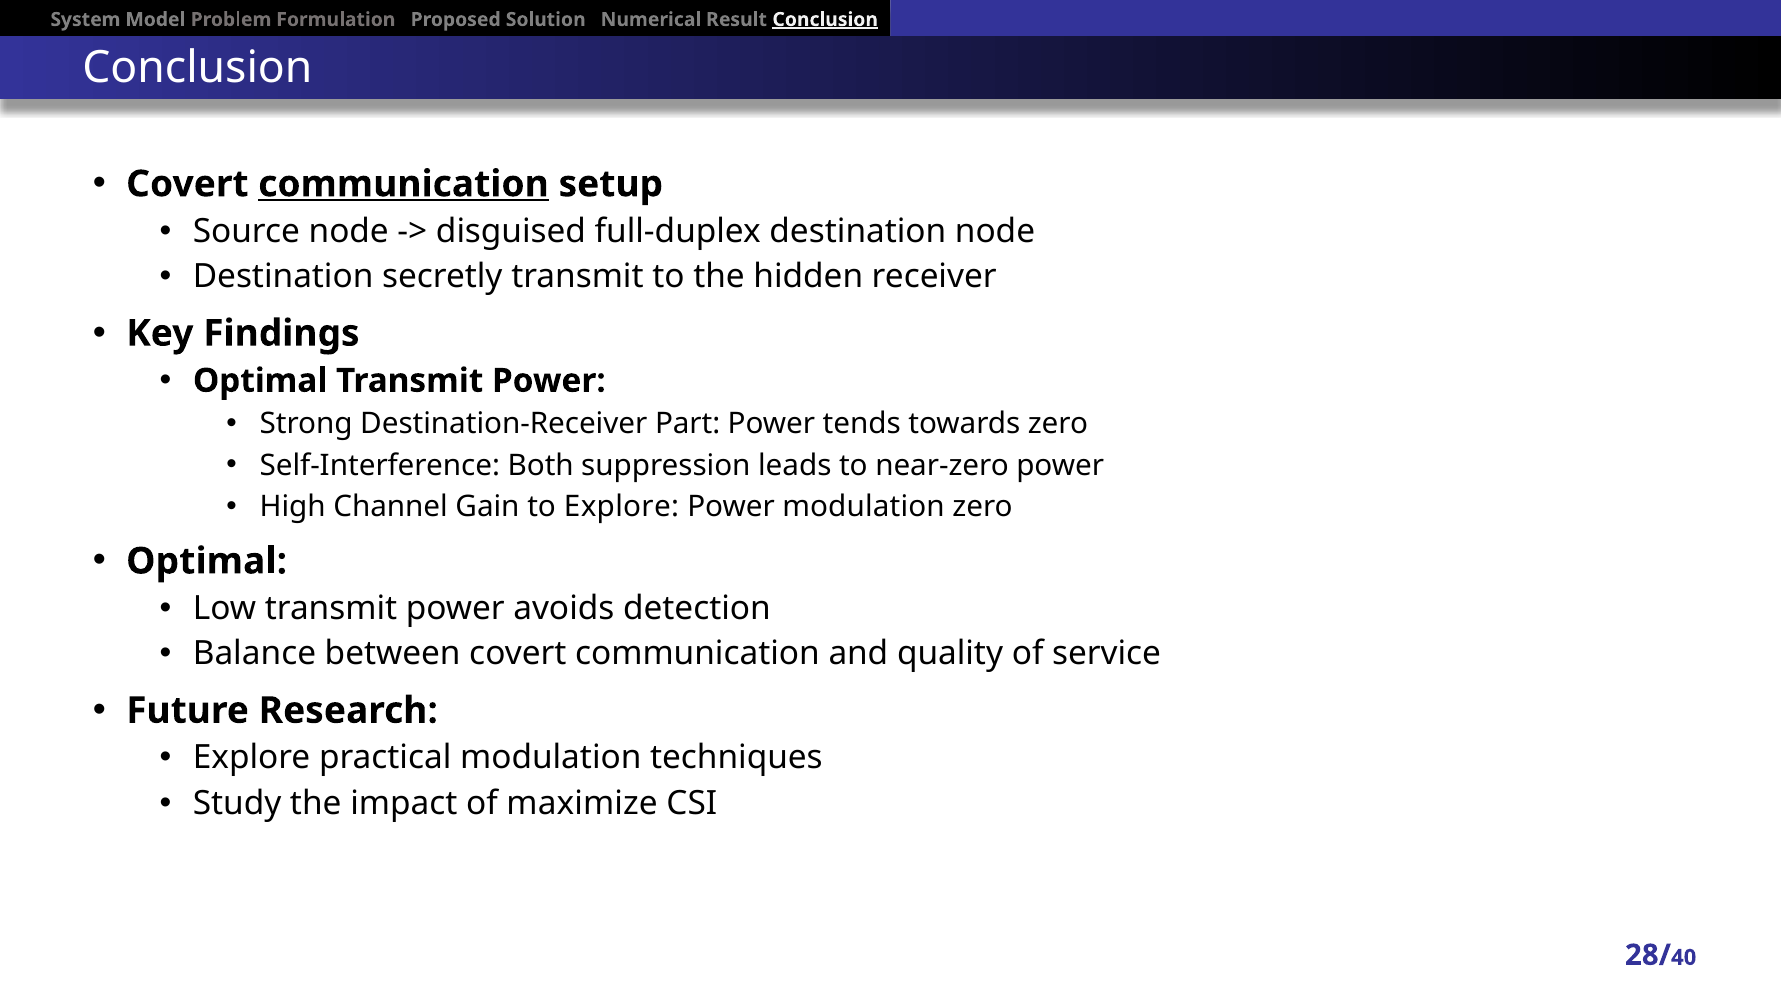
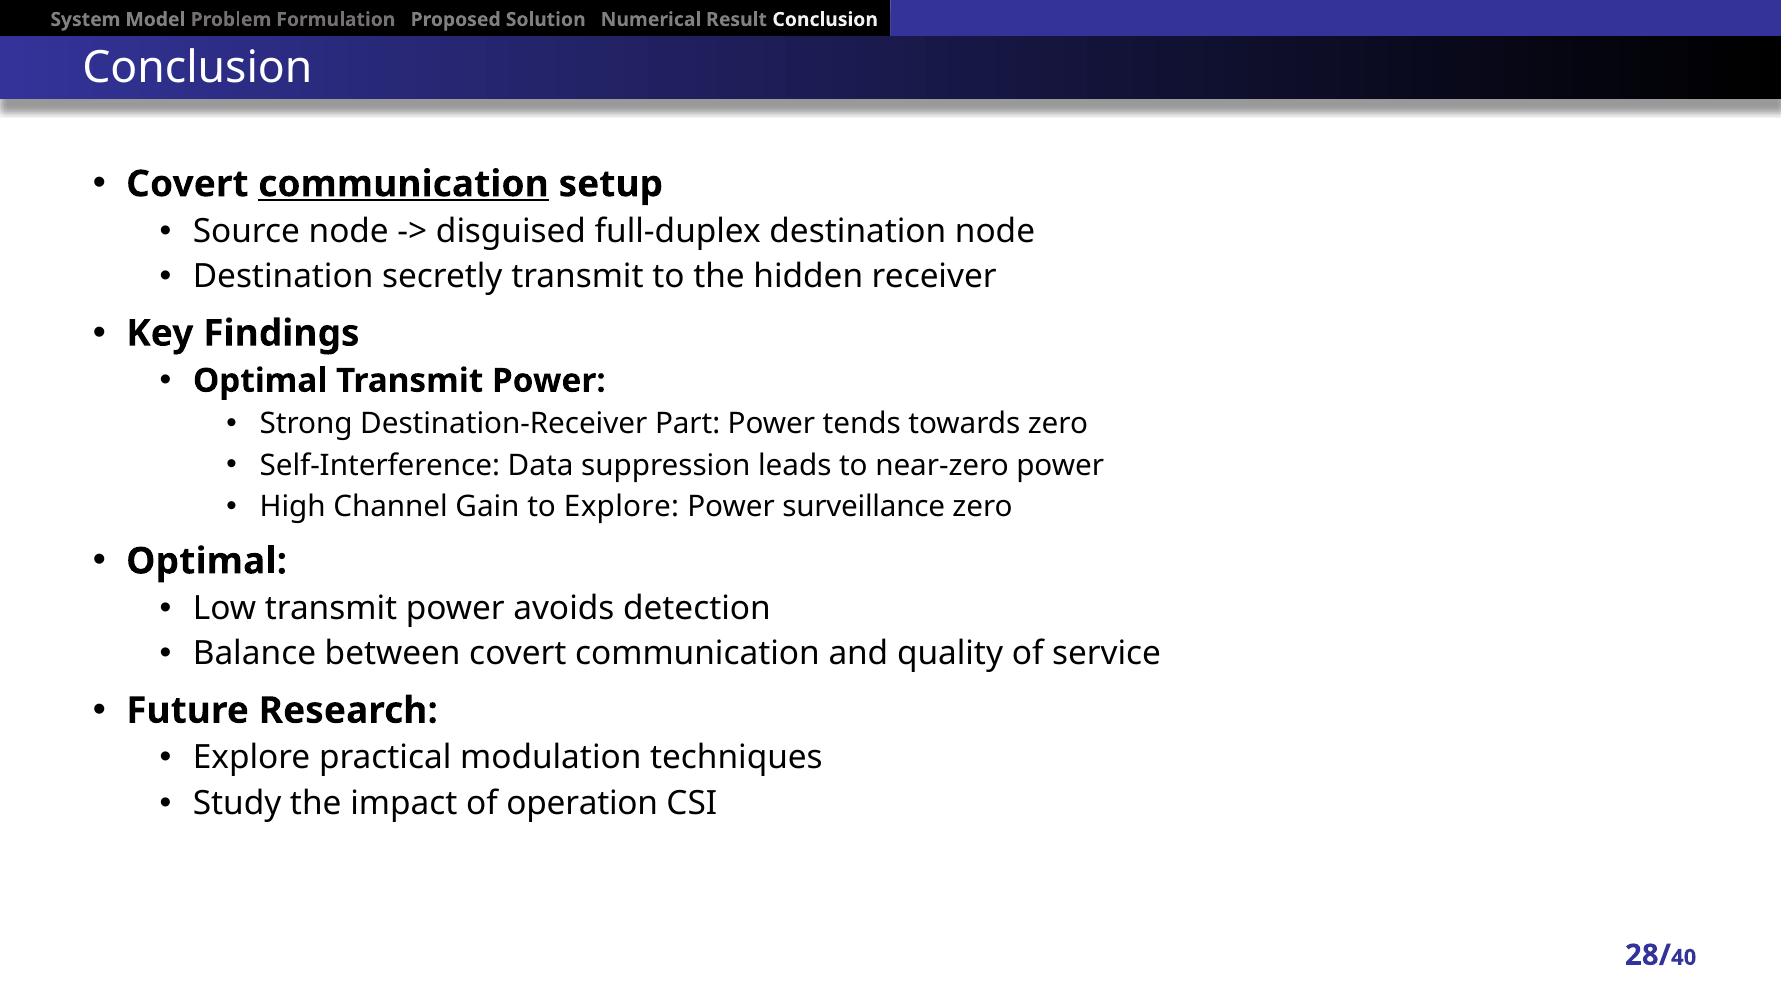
Conclusion underline: present -> none (825, 20)
Both: Both -> Data (541, 465)
Power modulation: modulation -> surveillance (864, 507)
maximize: maximize -> operation (582, 803)
